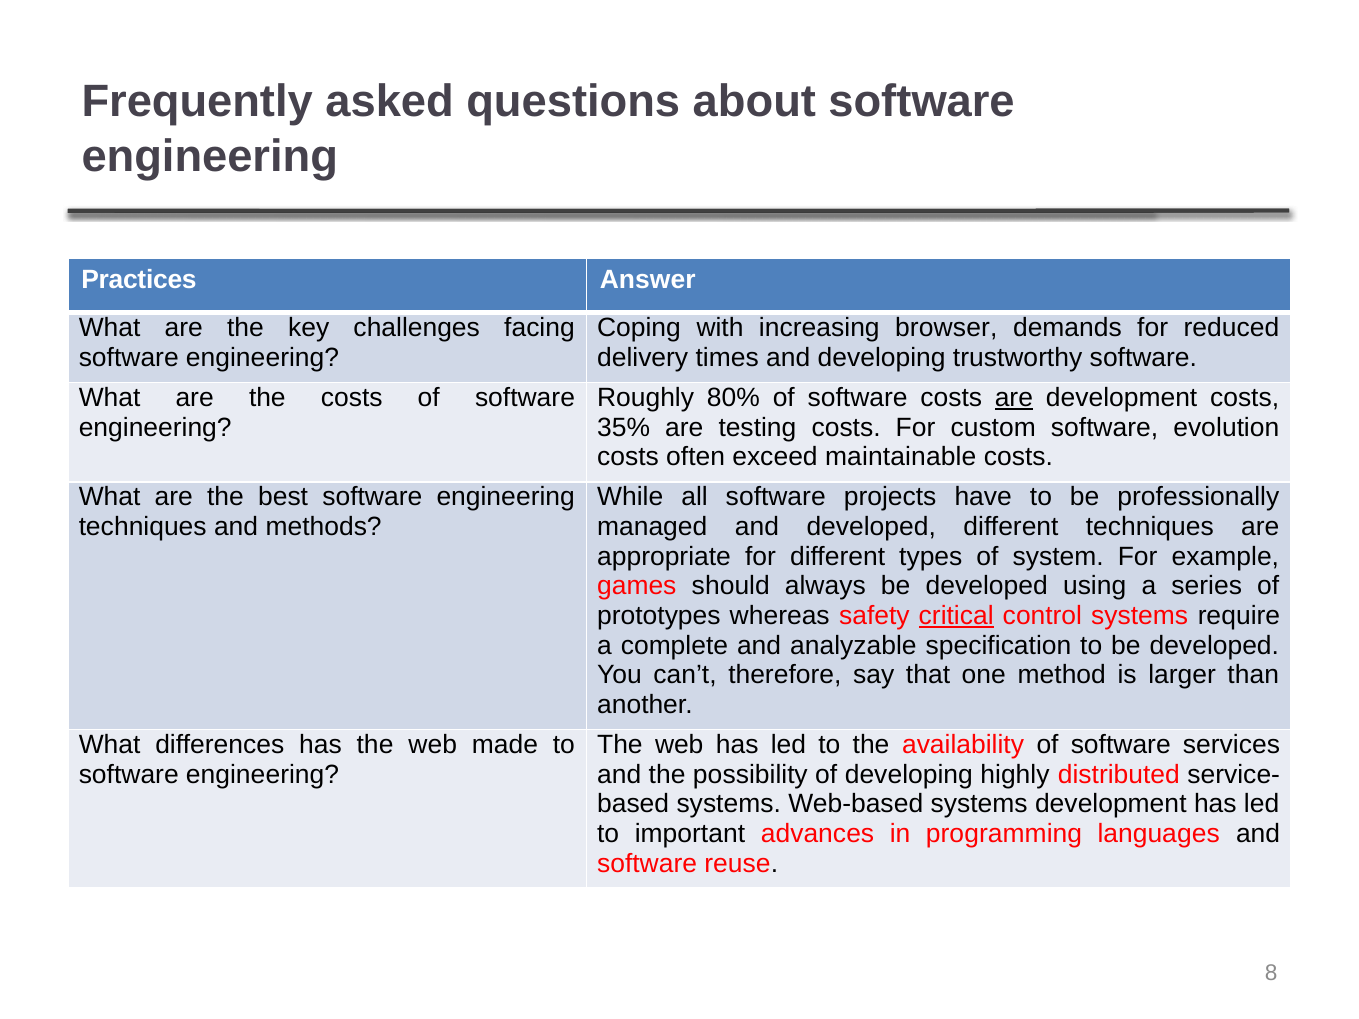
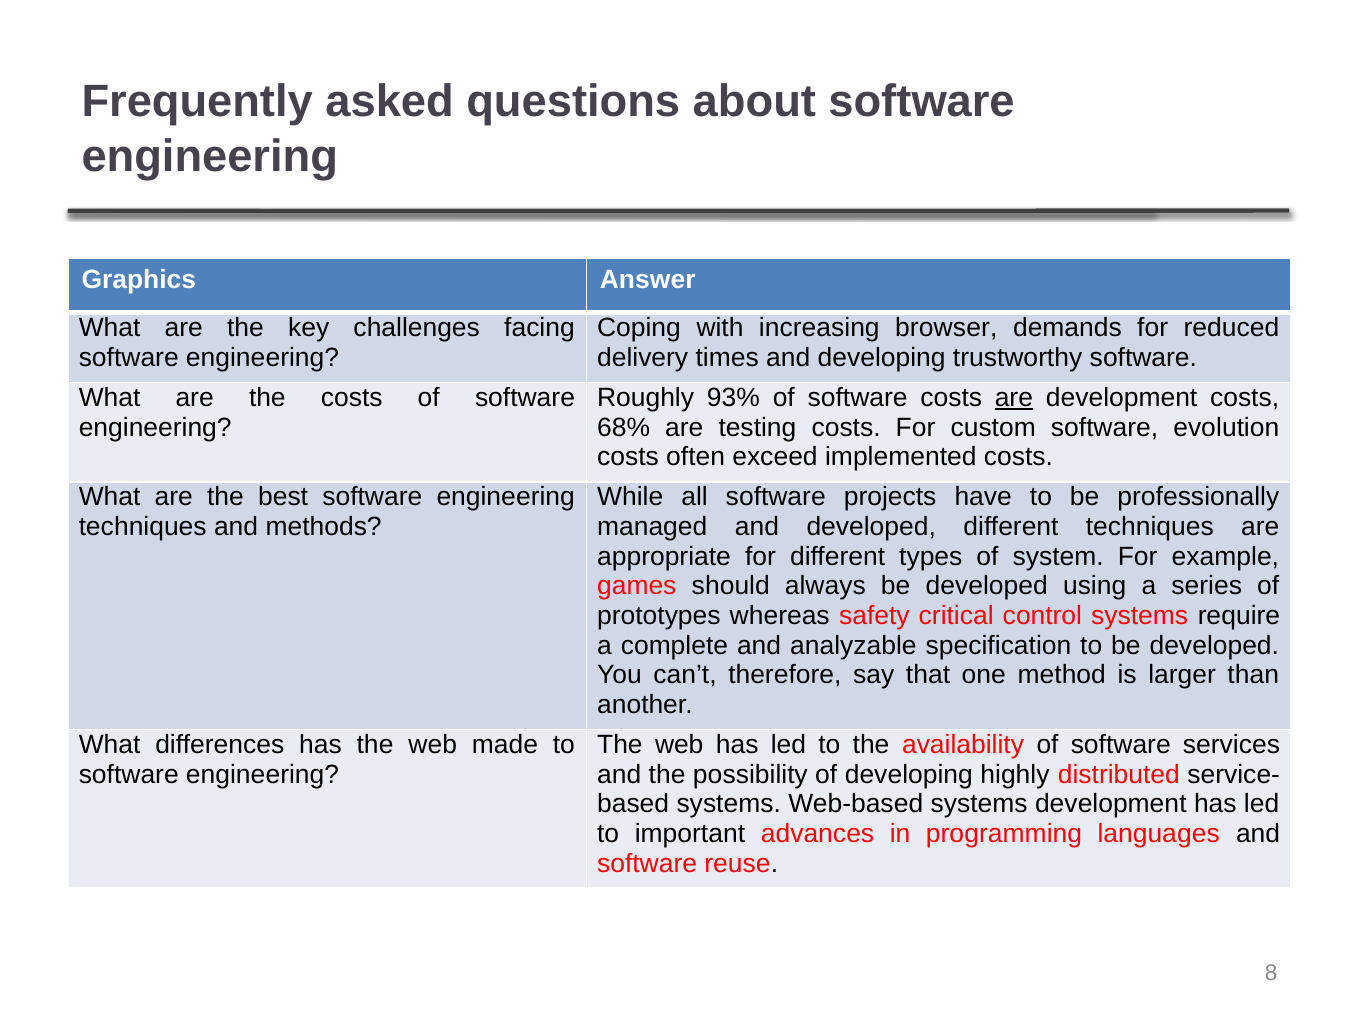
Practices: Practices -> Graphics (139, 280)
80%: 80% -> 93% (733, 398)
35%: 35% -> 68% (624, 428)
maintainable: maintainable -> implemented (901, 457)
critical underline: present -> none (956, 616)
